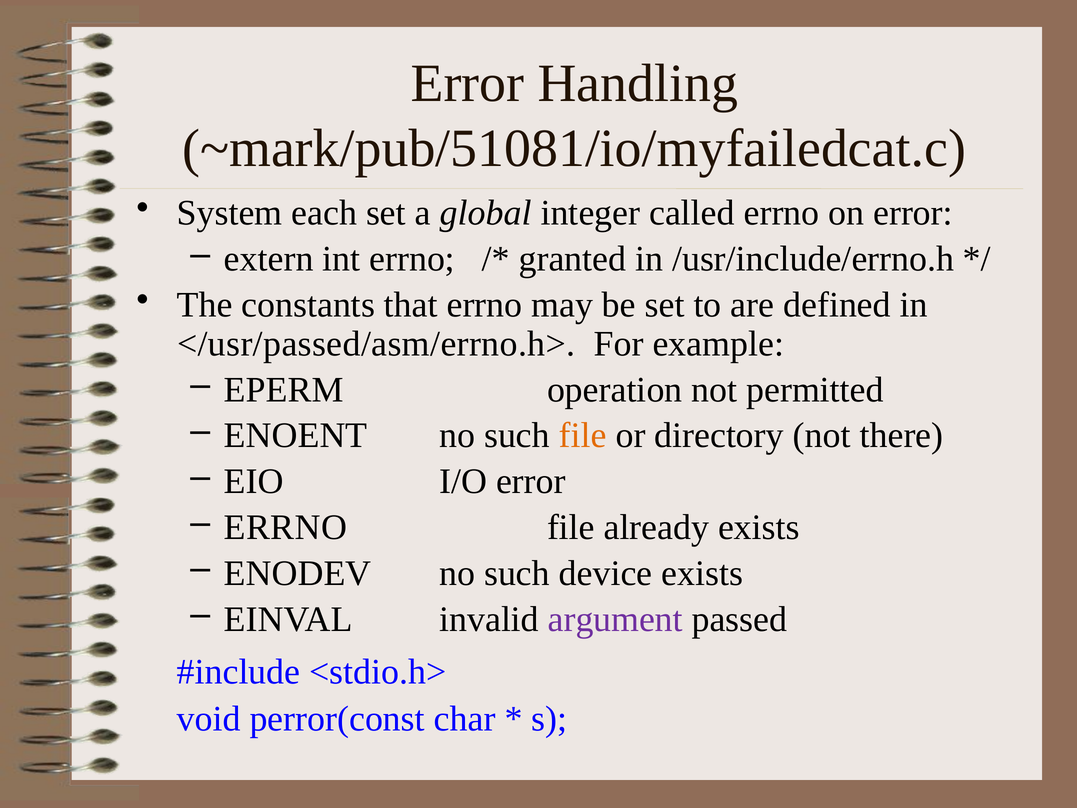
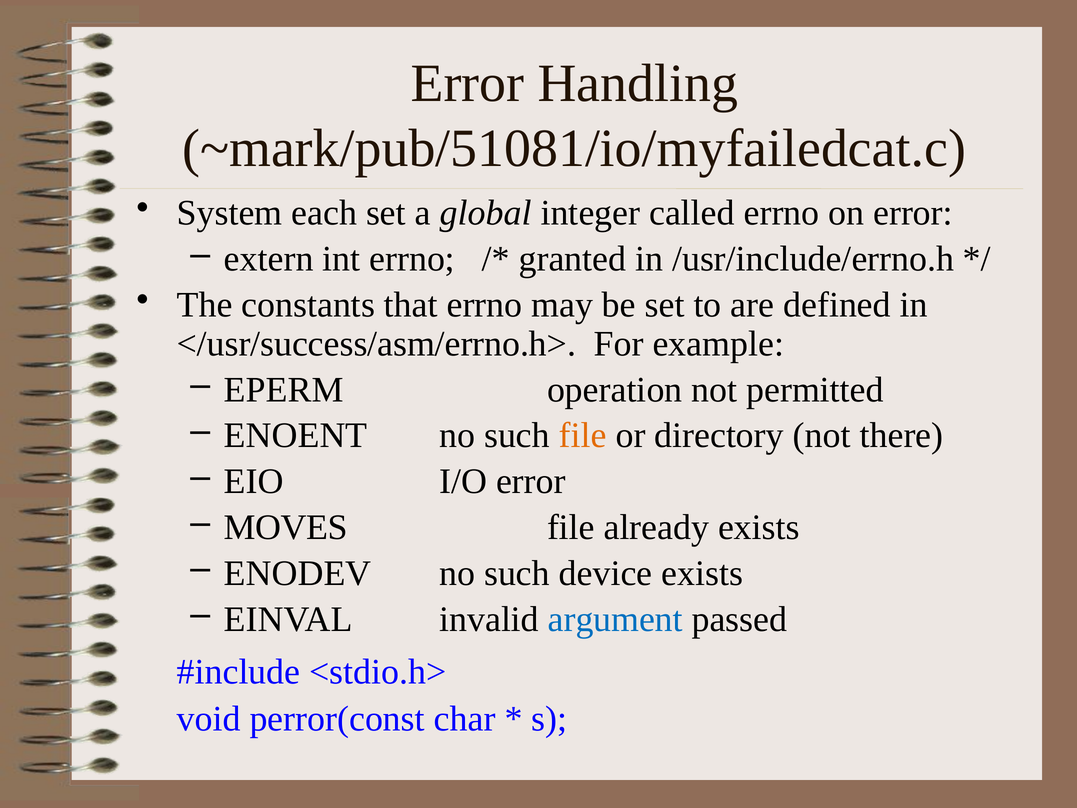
</usr/passed/asm/errno.h>: </usr/passed/asm/errno.h> -> </usr/success/asm/errno.h> (376, 344)
ERRNO: ERRNO -> MOVES (286, 527)
argument colour: purple -> blue (615, 619)
